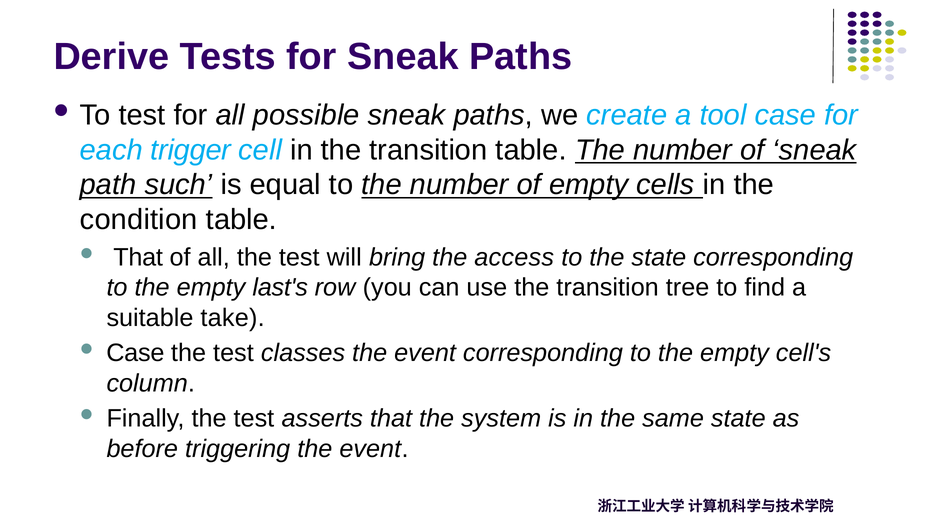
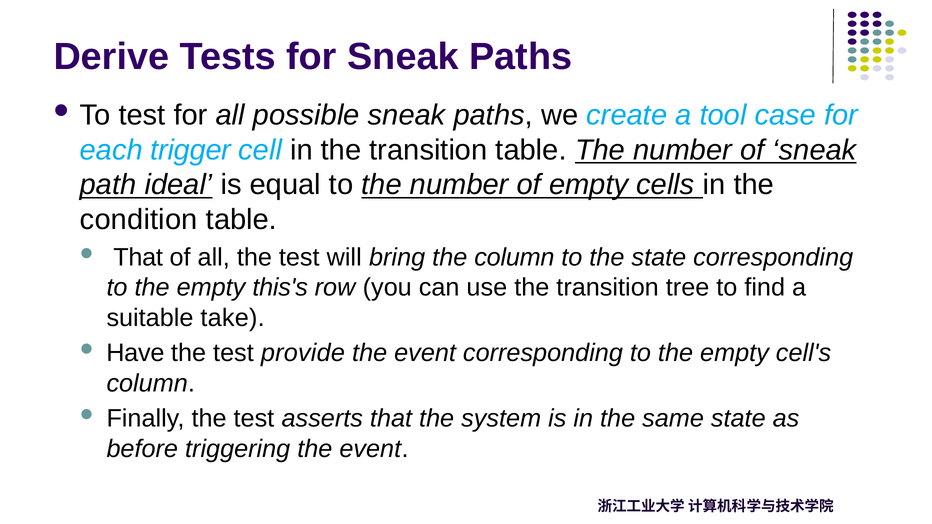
such: such -> ideal (179, 185)
the access: access -> column (514, 257)
last's: last's -> this's (280, 288)
Case: Case -> Have (135, 353)
classes: classes -> provide (303, 353)
